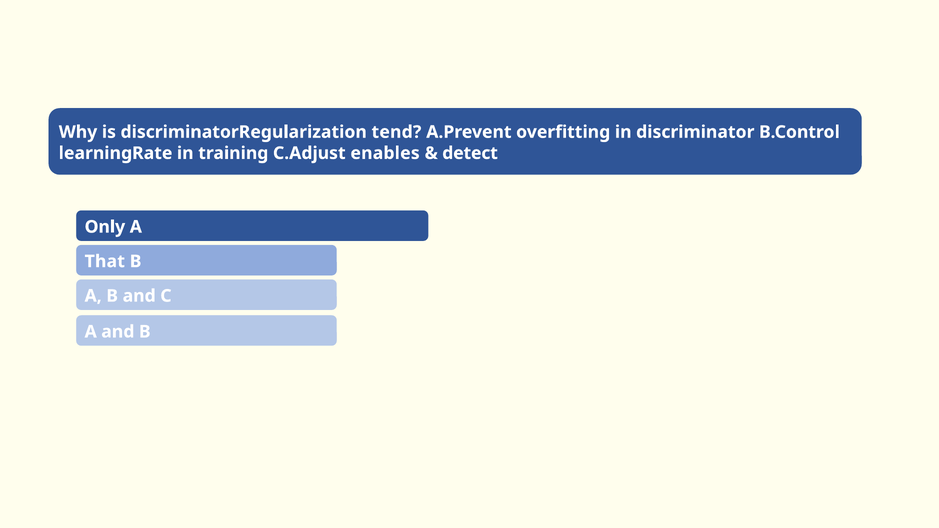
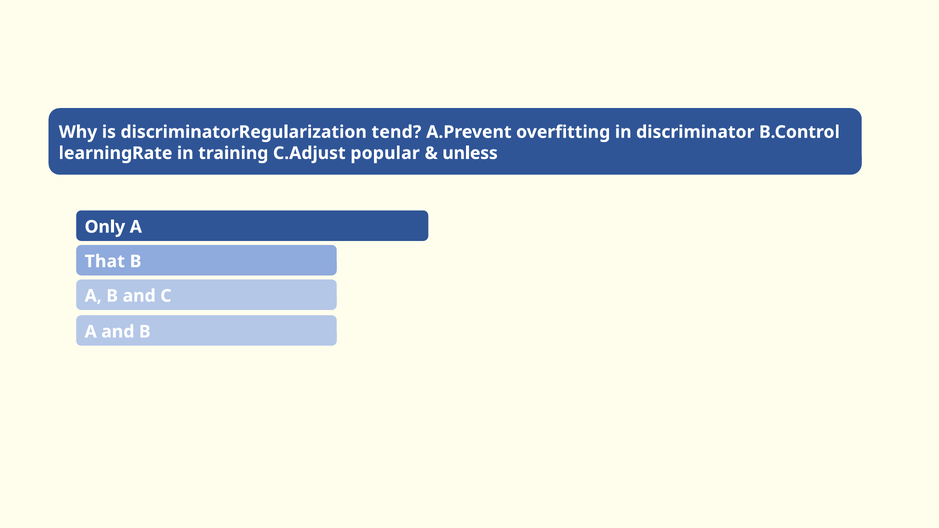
enables: enables -> popular (385, 153)
detect: detect -> unless (470, 153)
